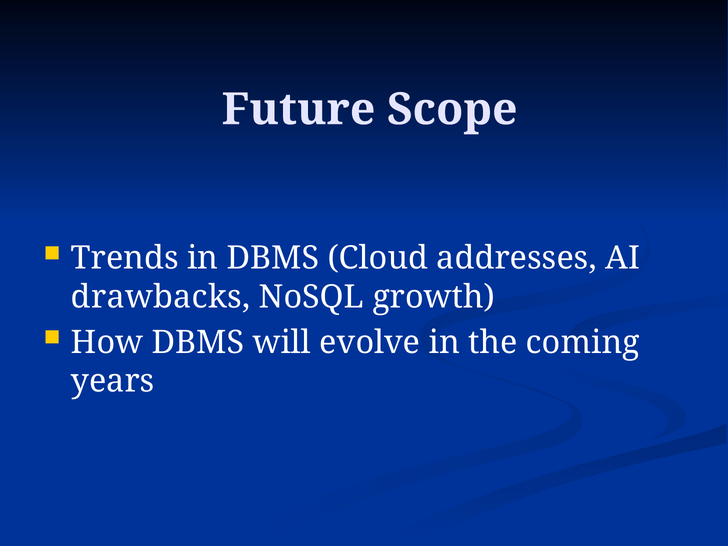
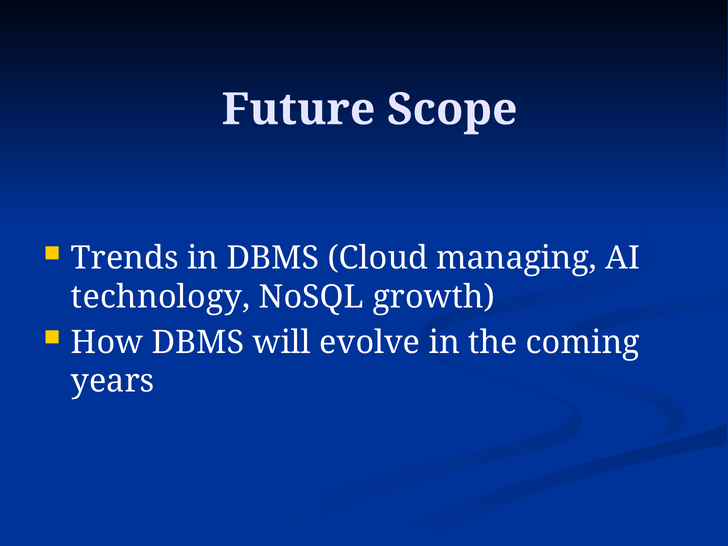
addresses: addresses -> managing (517, 258)
drawbacks: drawbacks -> technology (161, 297)
